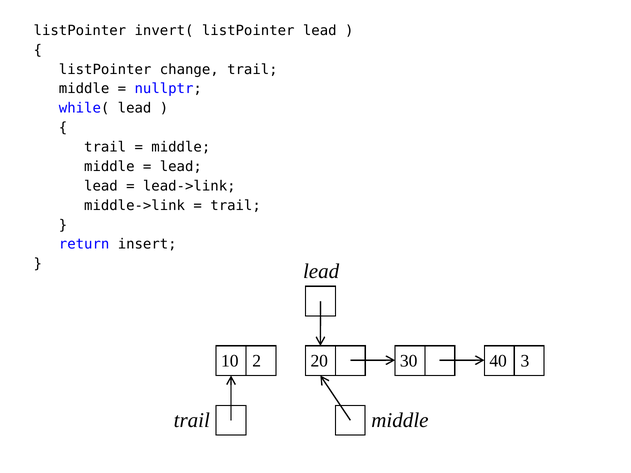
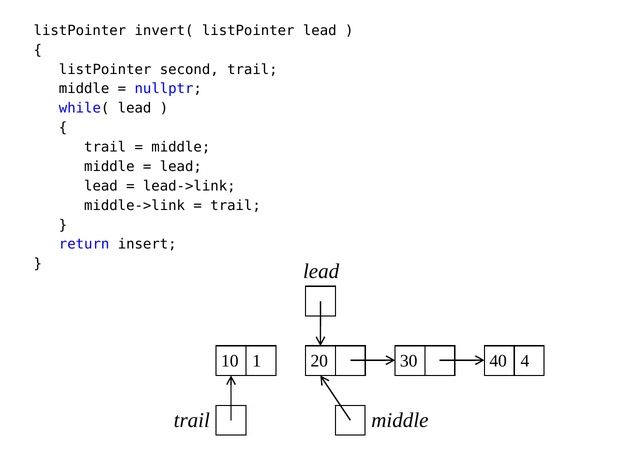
change: change -> second (189, 69)
2: 2 -> 1 (257, 361)
3: 3 -> 4 (525, 361)
